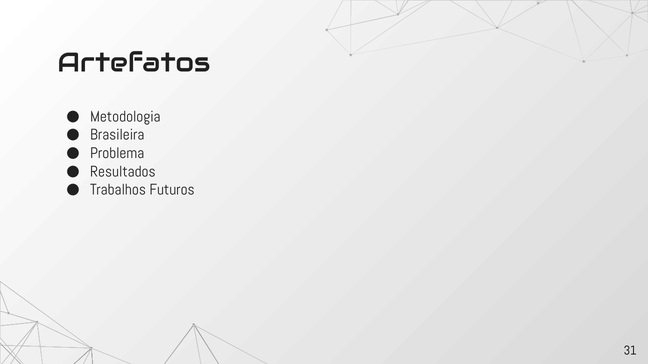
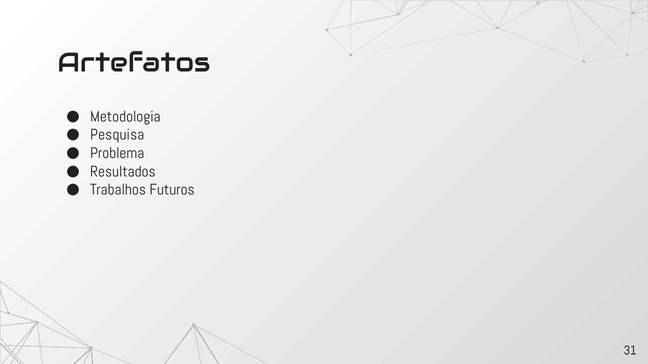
Brasileira: Brasileira -> Pesquisa (117, 135)
